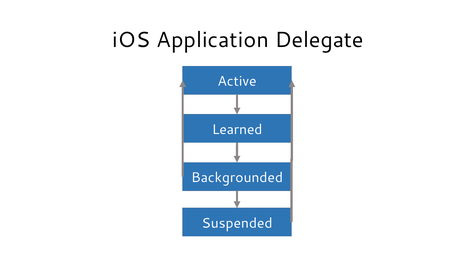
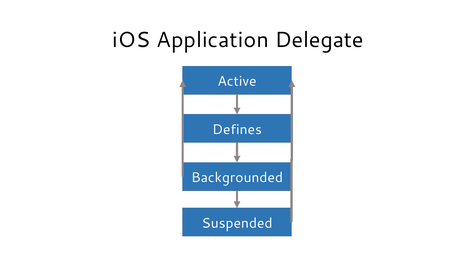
Learned: Learned -> Defines (237, 129)
